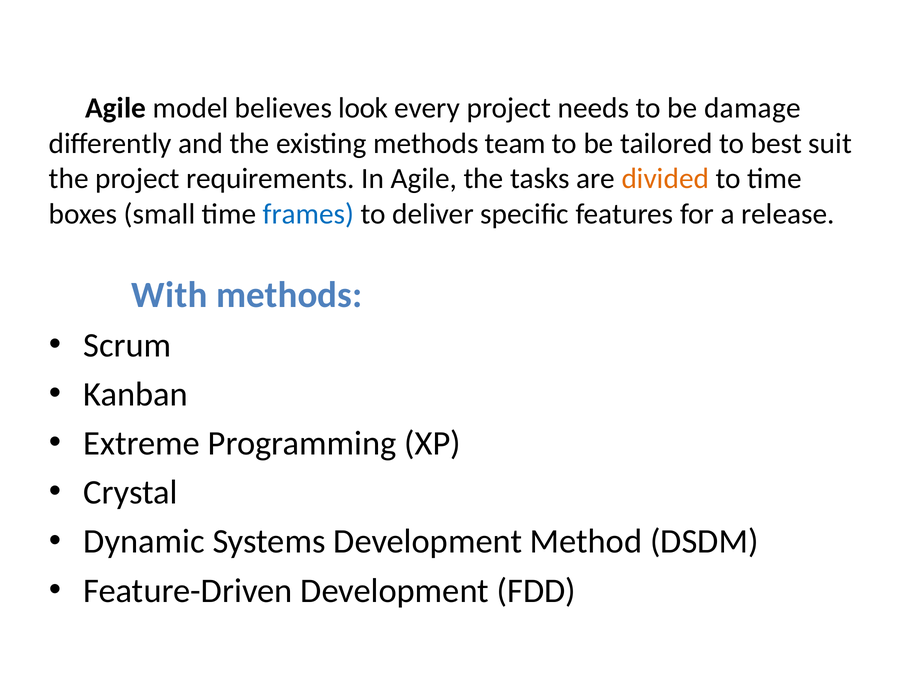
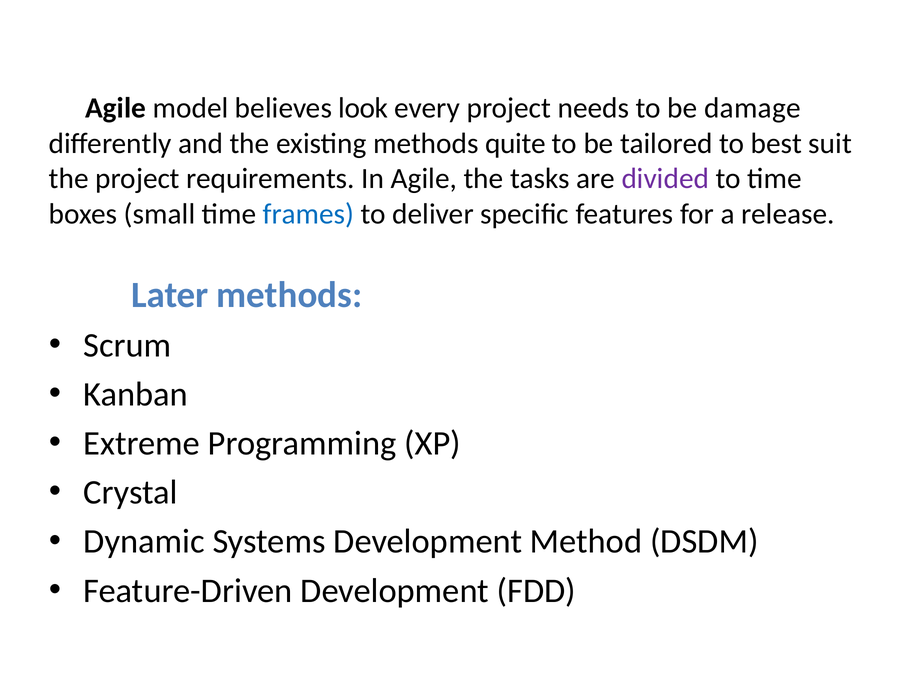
team: team -> quite (515, 144)
divided colour: orange -> purple (665, 179)
With: With -> Later (170, 295)
